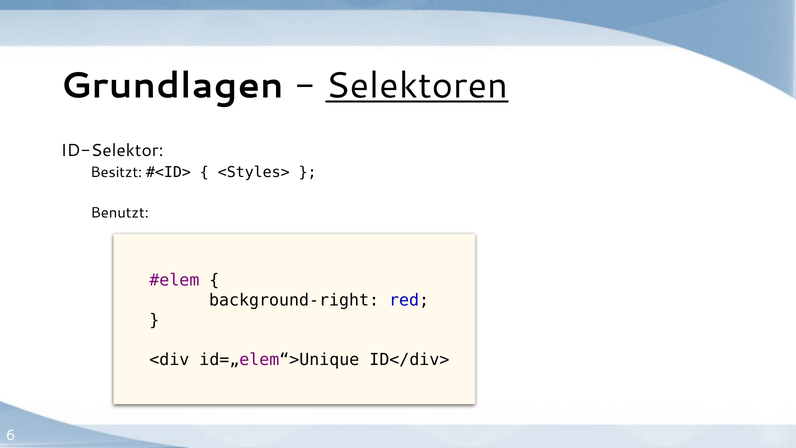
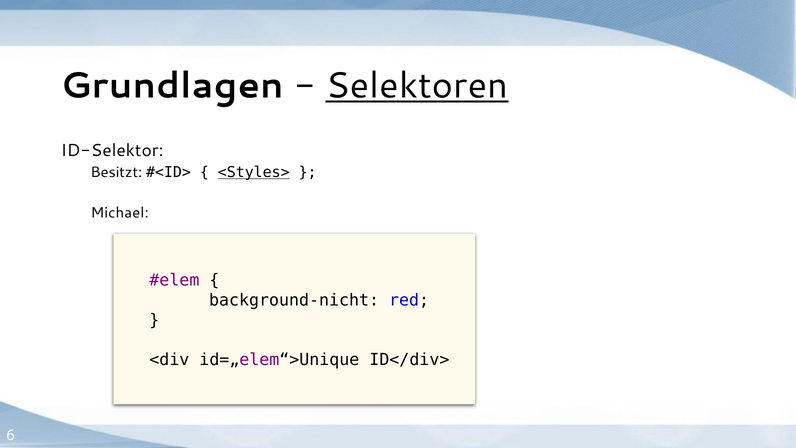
<Styles> underline: none -> present (254, 172)
Benutzt: Benutzt -> Michael (120, 213)
background-right: background-right -> background-nicht (294, 300)
